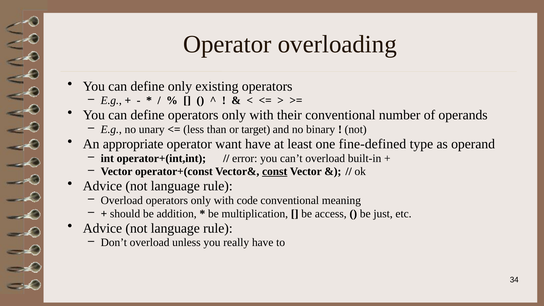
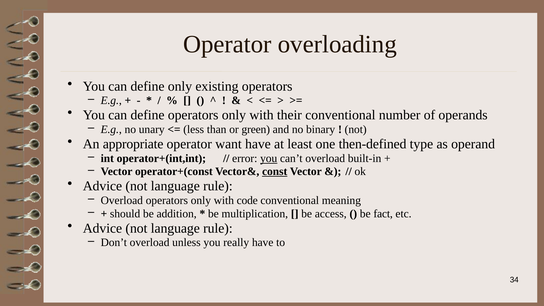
target: target -> green (256, 129)
fine-defined: fine-defined -> then-defined (373, 144)
you underline: none -> present (269, 158)
just: just -> fact (383, 214)
